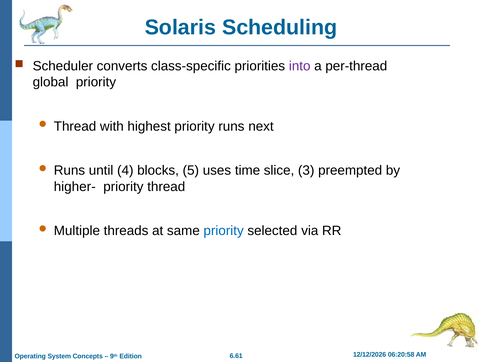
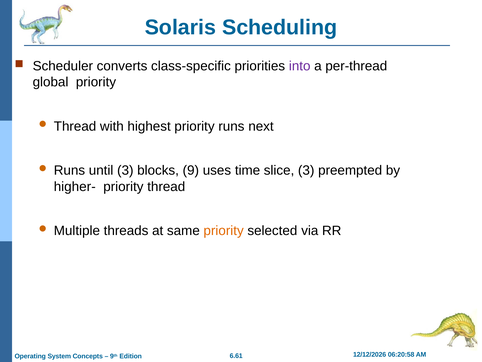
until 4: 4 -> 3 (125, 170)
5: 5 -> 9 (191, 170)
priority colour: blue -> orange (224, 231)
